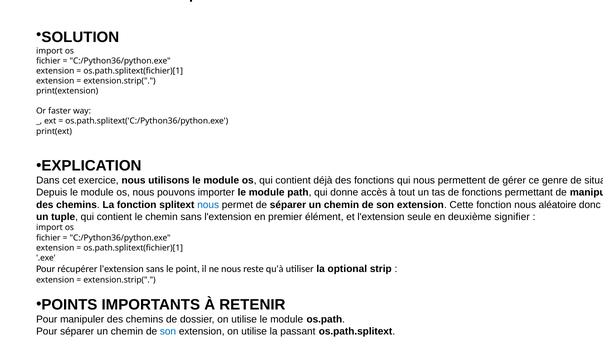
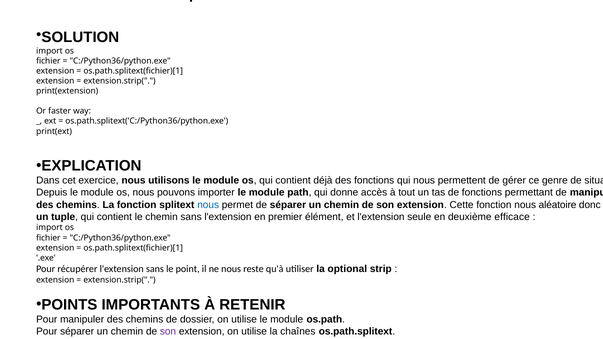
signifier: signifier -> efficace (512, 217)
son colour: blue -> purple (168, 332)
passant: passant -> chaînes (298, 332)
